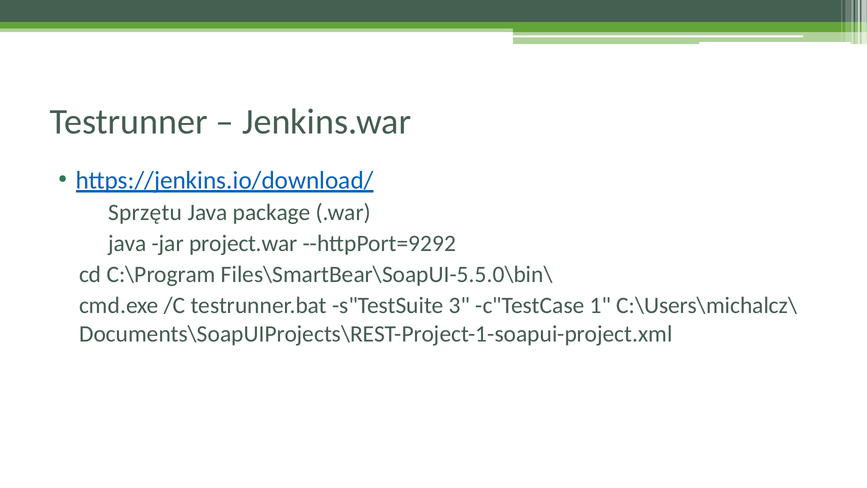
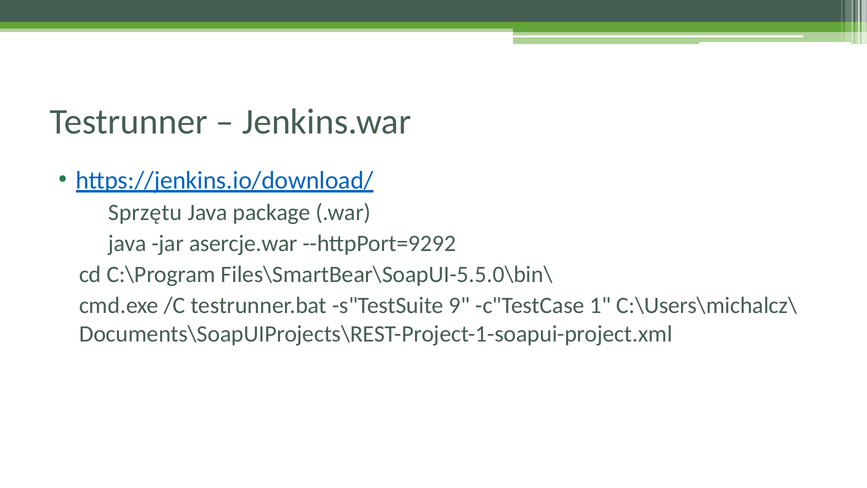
project.war: project.war -> asercje.war (243, 244)
3: 3 -> 9 (459, 305)
